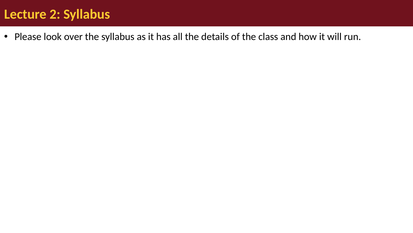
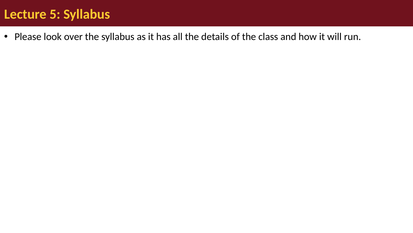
2: 2 -> 5 (55, 14)
